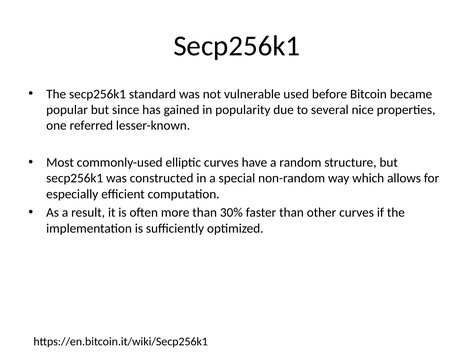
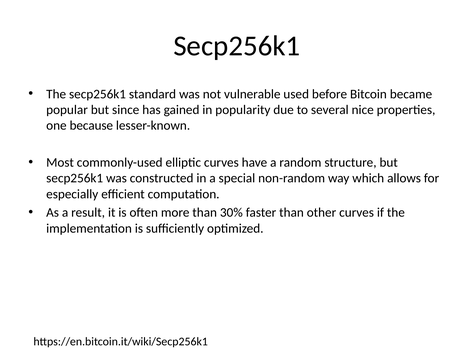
referred: referred -> because (91, 126)
